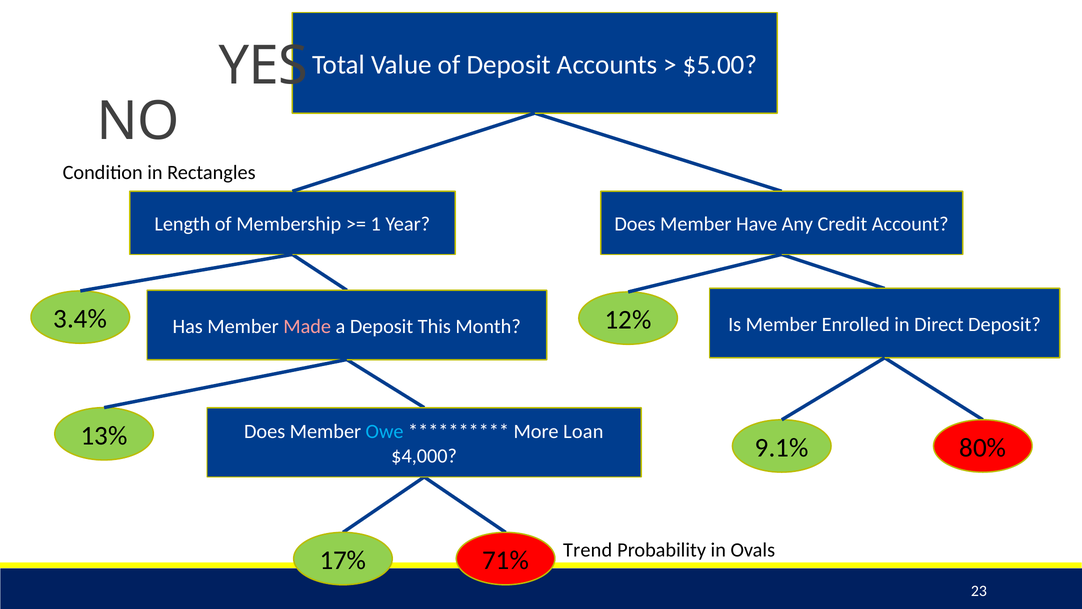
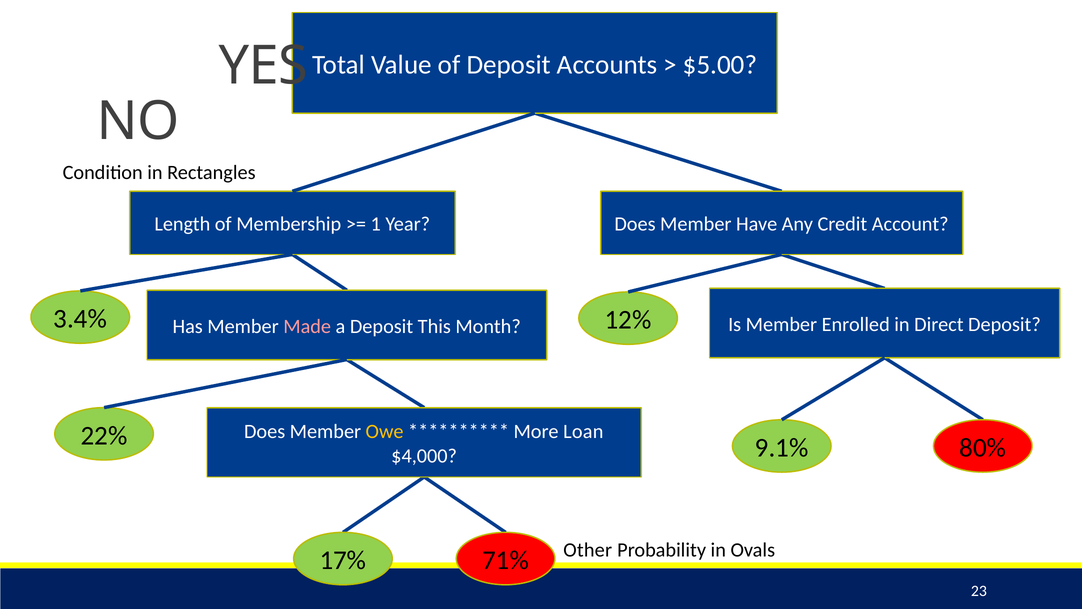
Owe colour: light blue -> yellow (385, 431)
13%: 13% -> 22% (104, 435)
Trend: Trend -> Other (588, 550)
